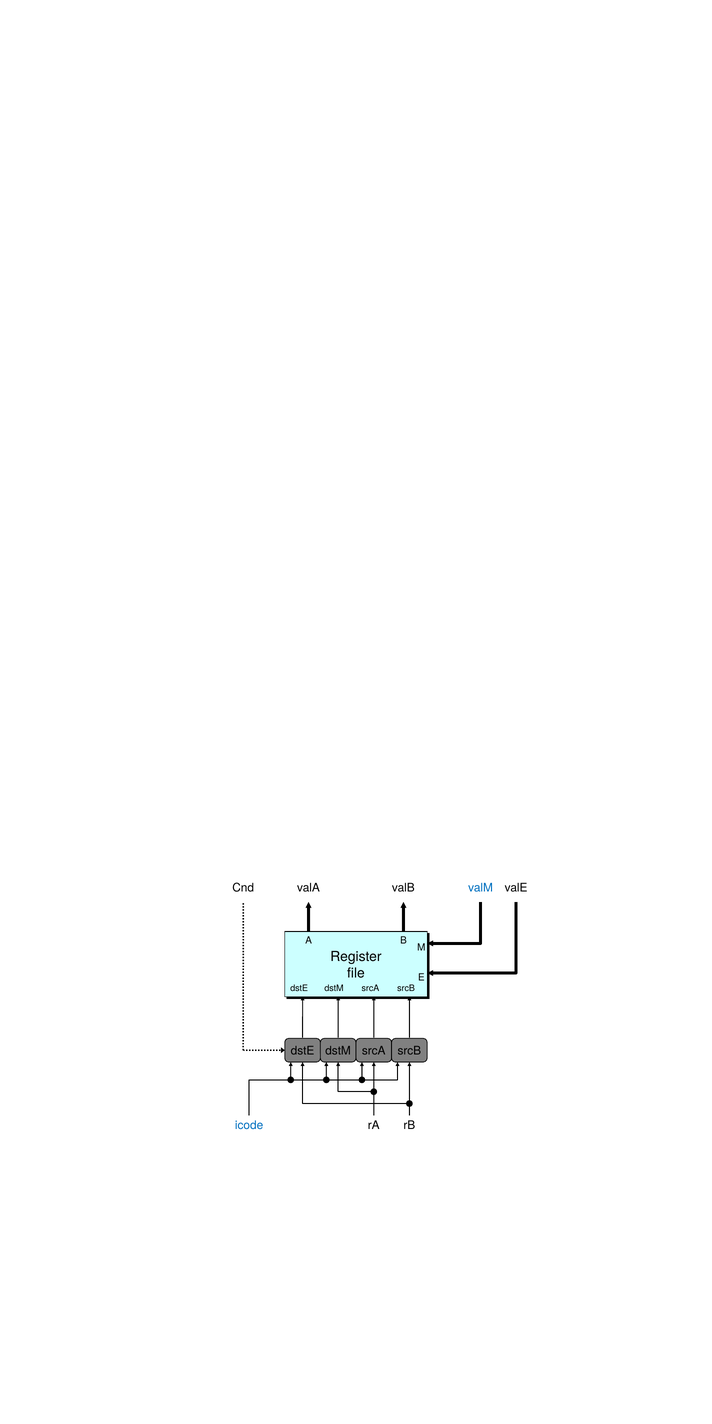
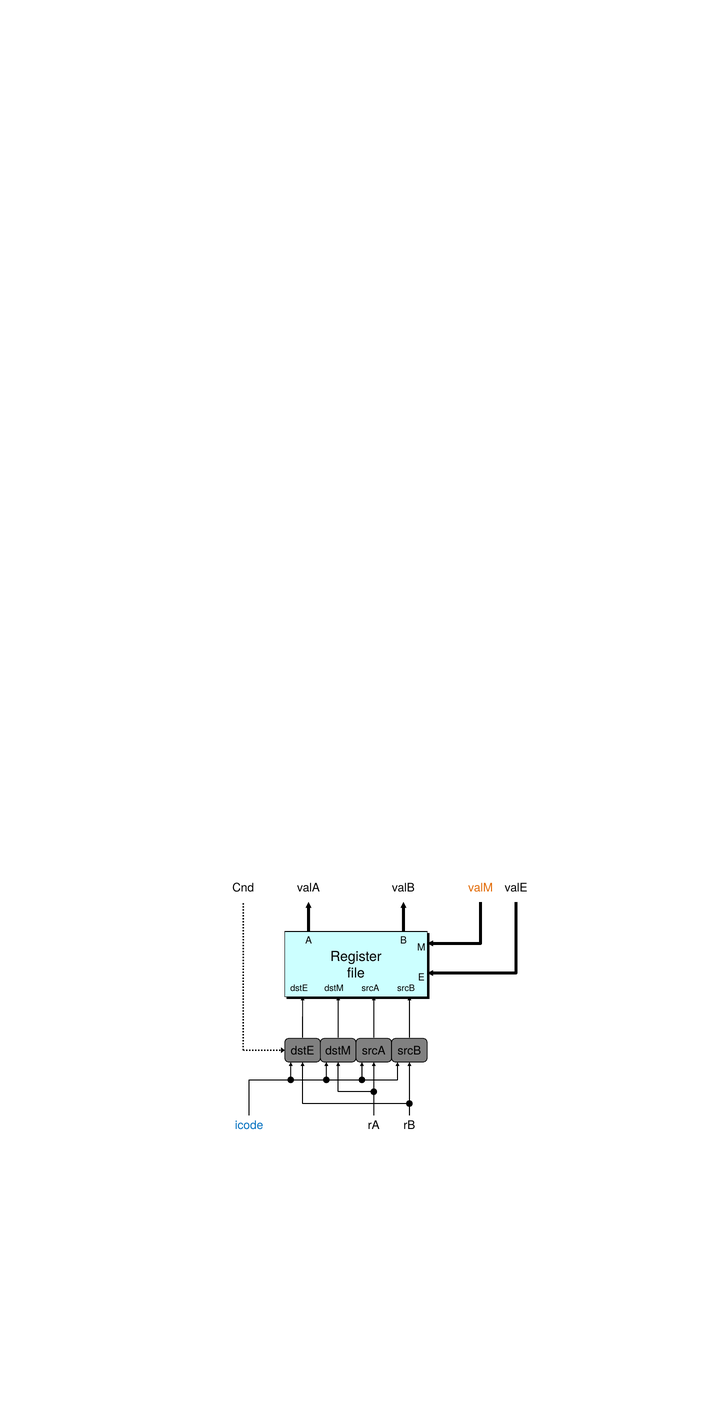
valM colour: blue -> orange (481, 888)
